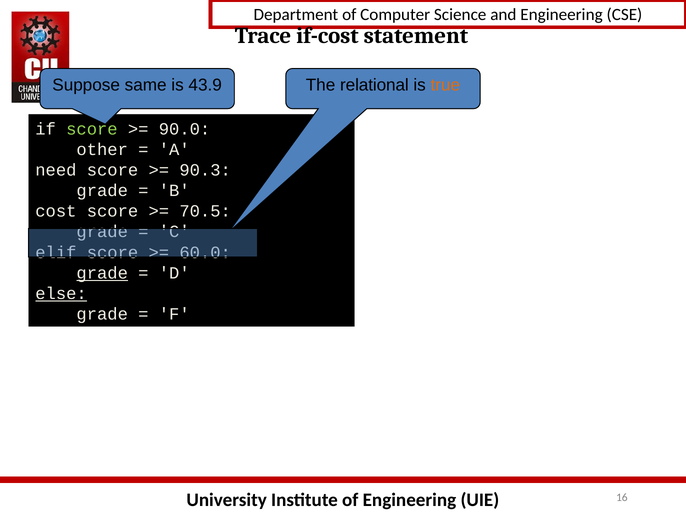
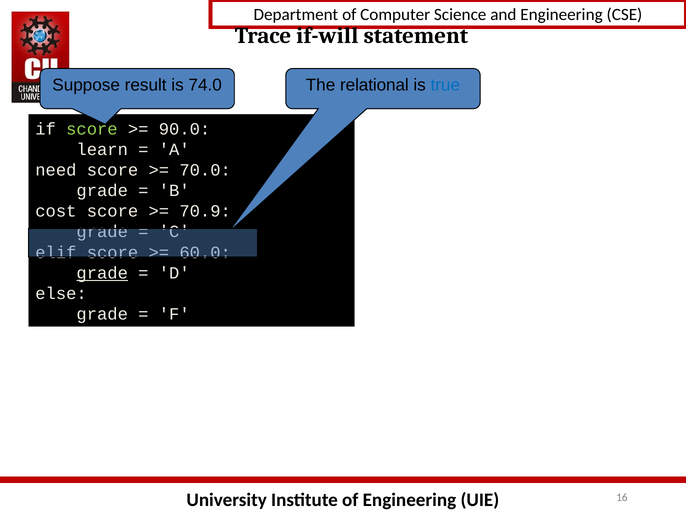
if-cost: if-cost -> if-will (327, 36)
same: same -> result (146, 85)
43.9: 43.9 -> 74.0 (205, 85)
true colour: orange -> blue (445, 85)
other: other -> learn (102, 150)
90.3: 90.3 -> 70.0 (205, 170)
70.5: 70.5 -> 70.9 (205, 211)
else underline: present -> none (61, 294)
